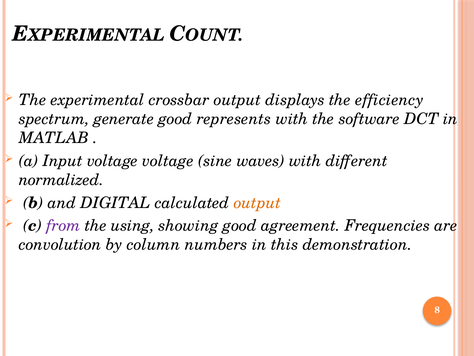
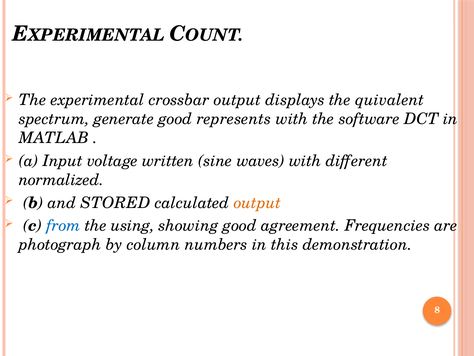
efficiency: efficiency -> quivalent (390, 100)
voltage voltage: voltage -> written (168, 161)
DIGITAL: DIGITAL -> STORED (115, 203)
from colour: purple -> blue (64, 225)
convolution: convolution -> photograph (60, 244)
